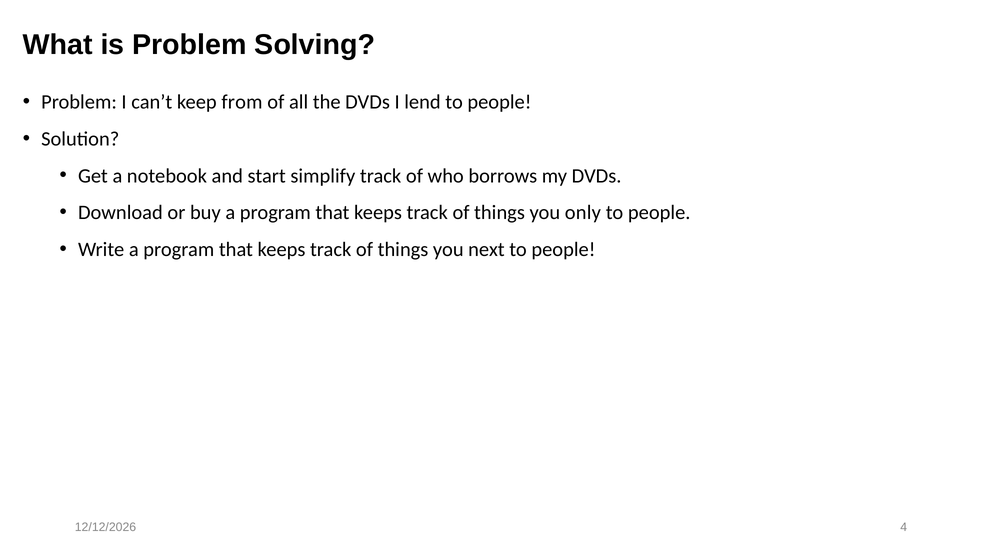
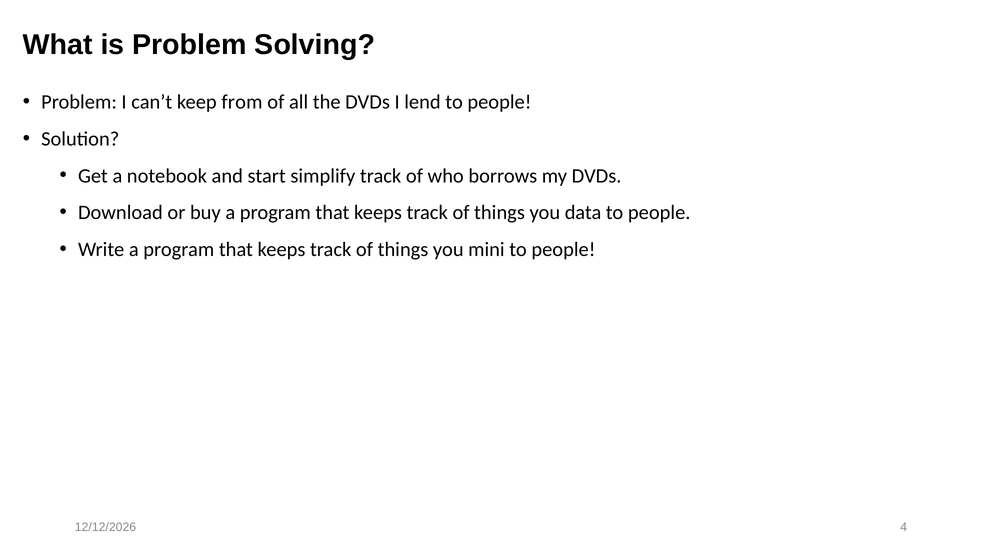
only: only -> data (583, 213)
next: next -> mini (486, 250)
